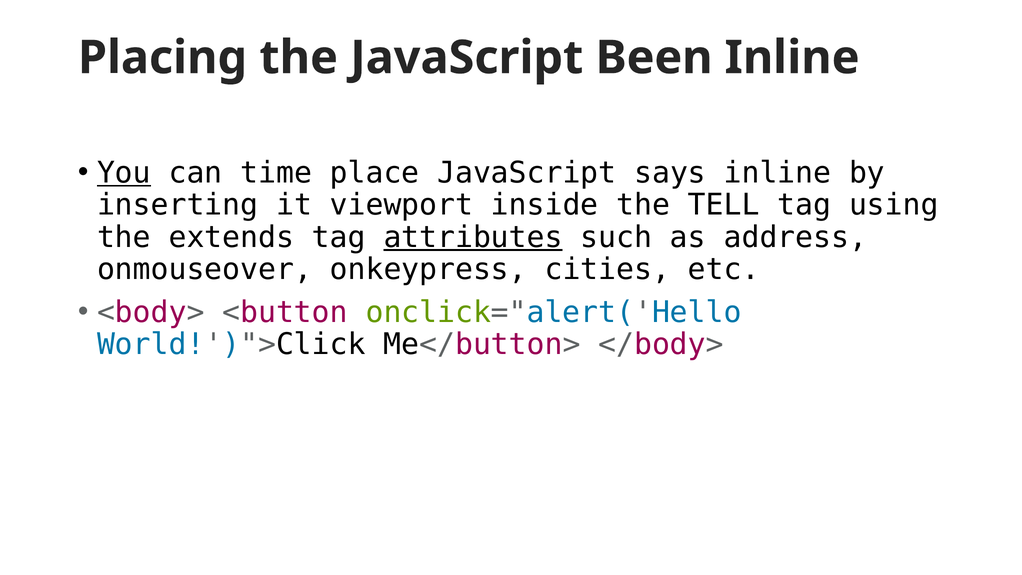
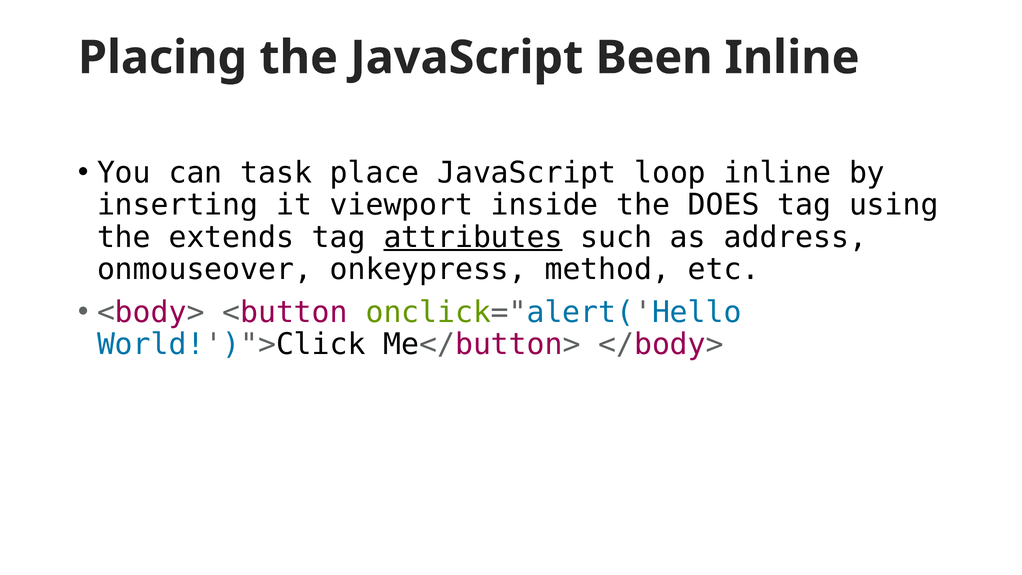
You underline: present -> none (124, 173)
time: time -> task (276, 173)
says: says -> loop (670, 173)
TELL: TELL -> DOES (724, 205)
cities: cities -> method (607, 269)
